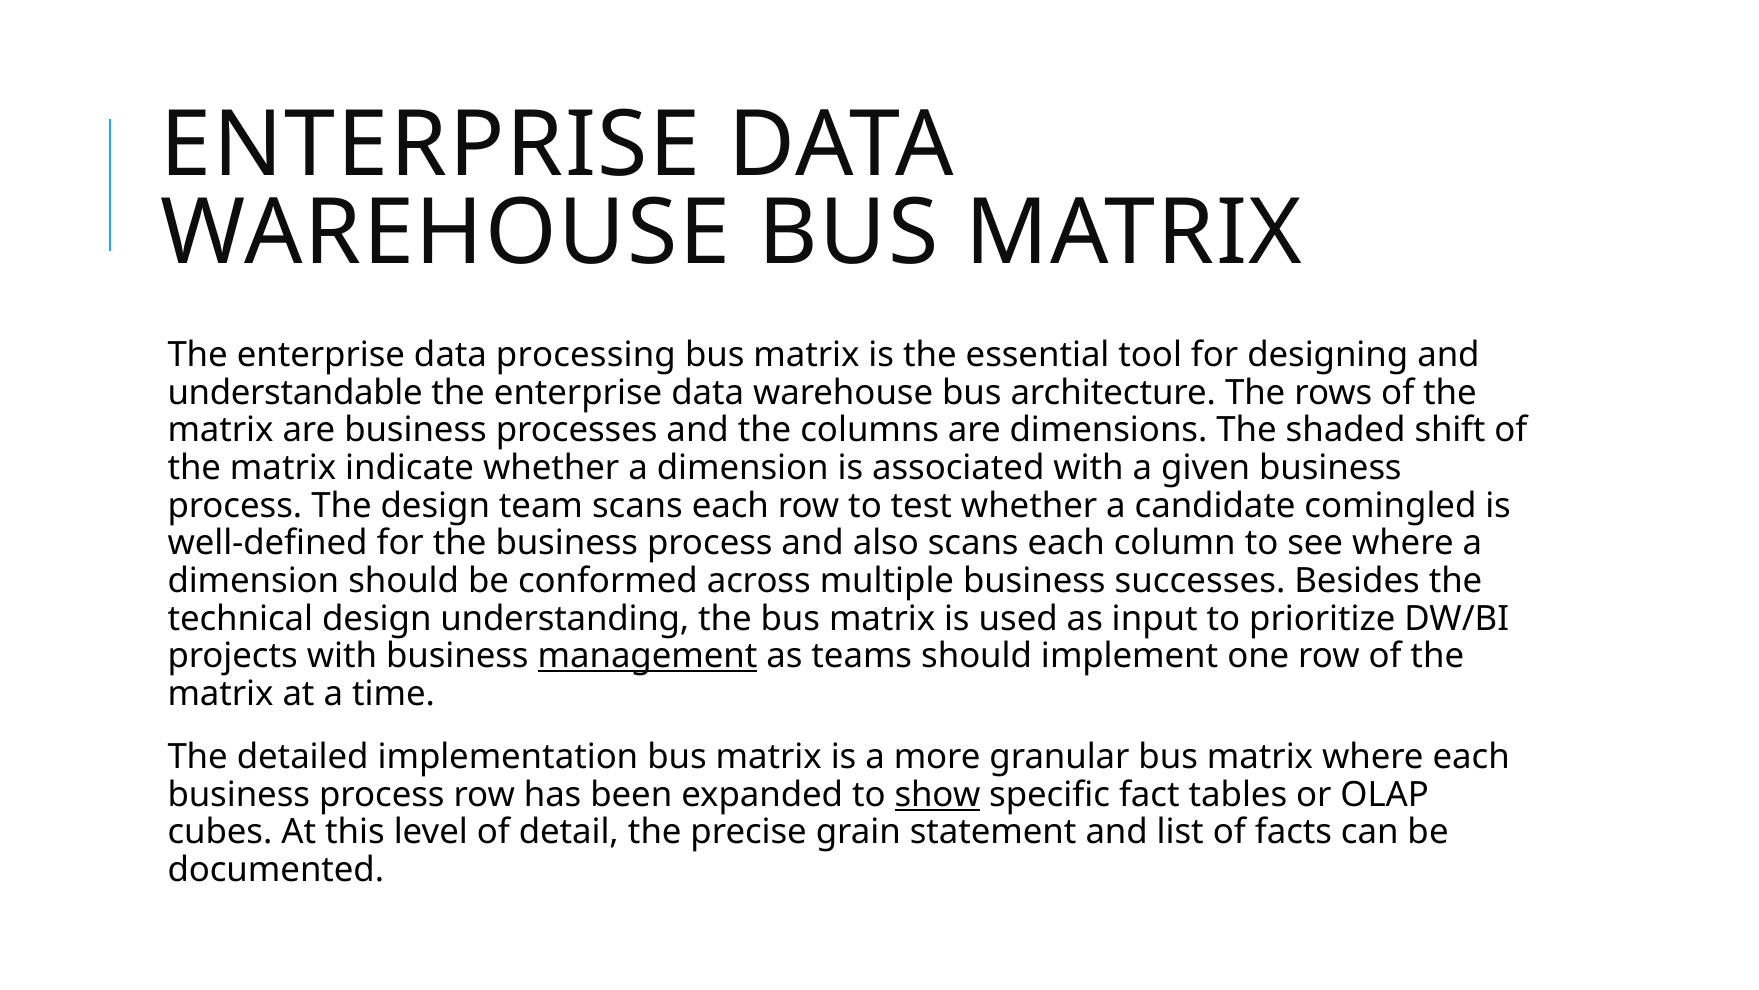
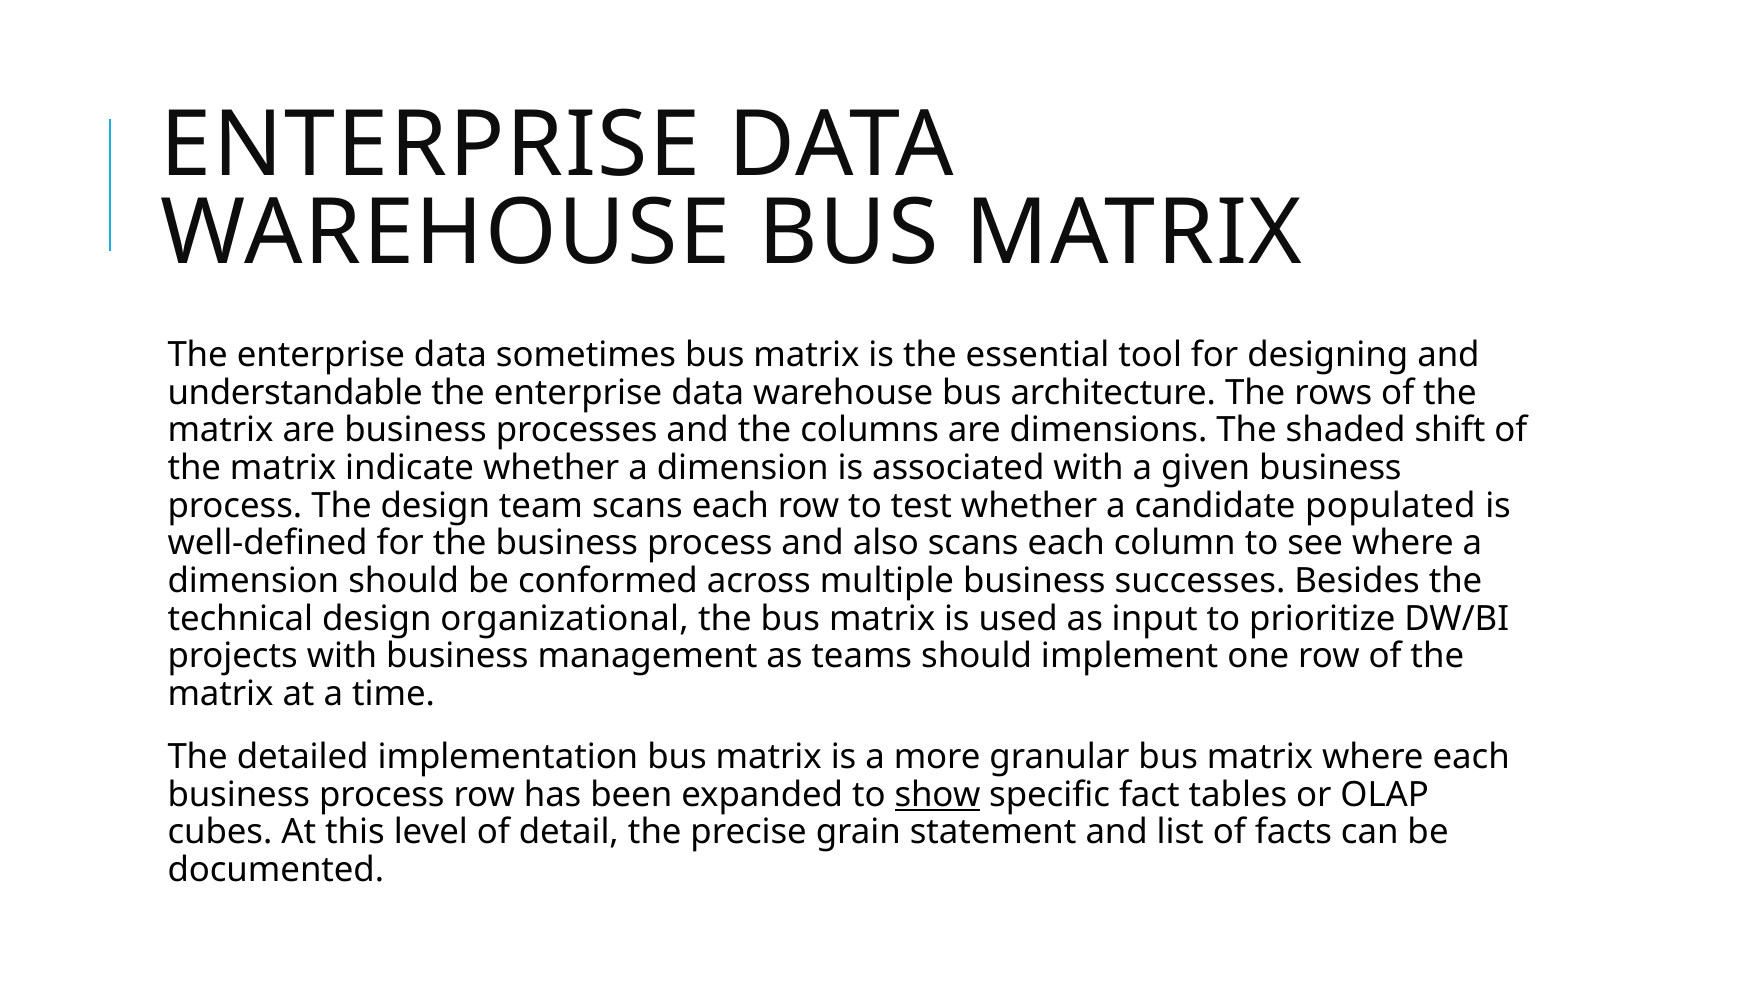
processing: processing -> sometimes (586, 355)
comingled: comingled -> populated (1390, 505)
understanding: understanding -> organizational (565, 618)
management underline: present -> none (648, 656)
